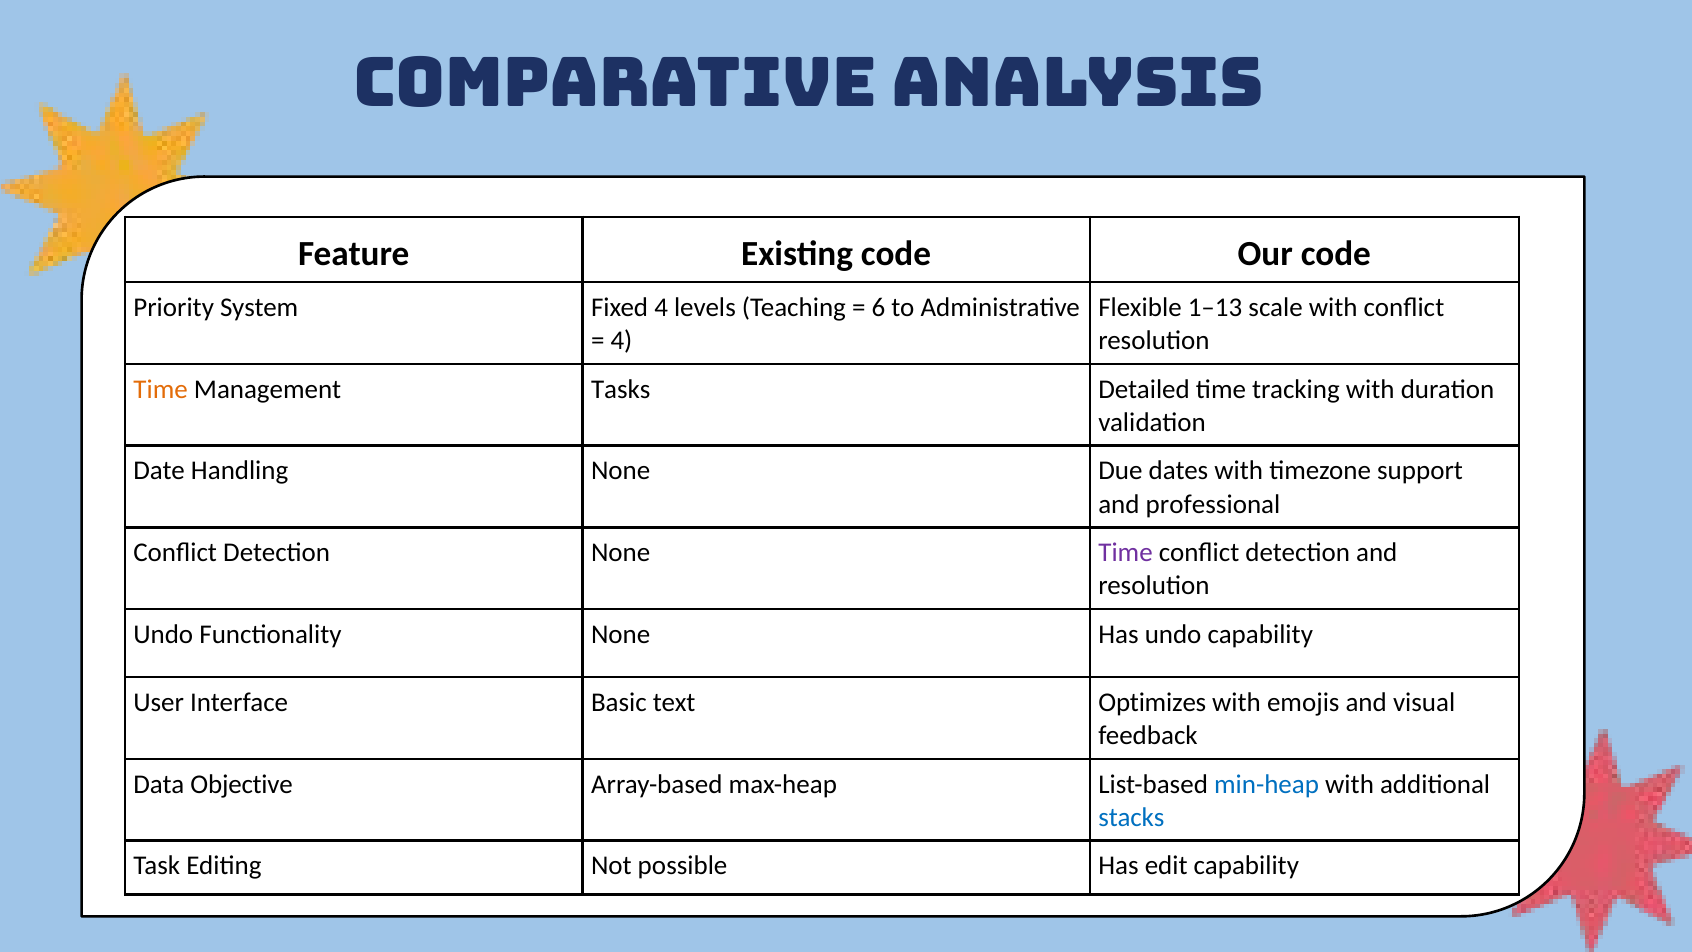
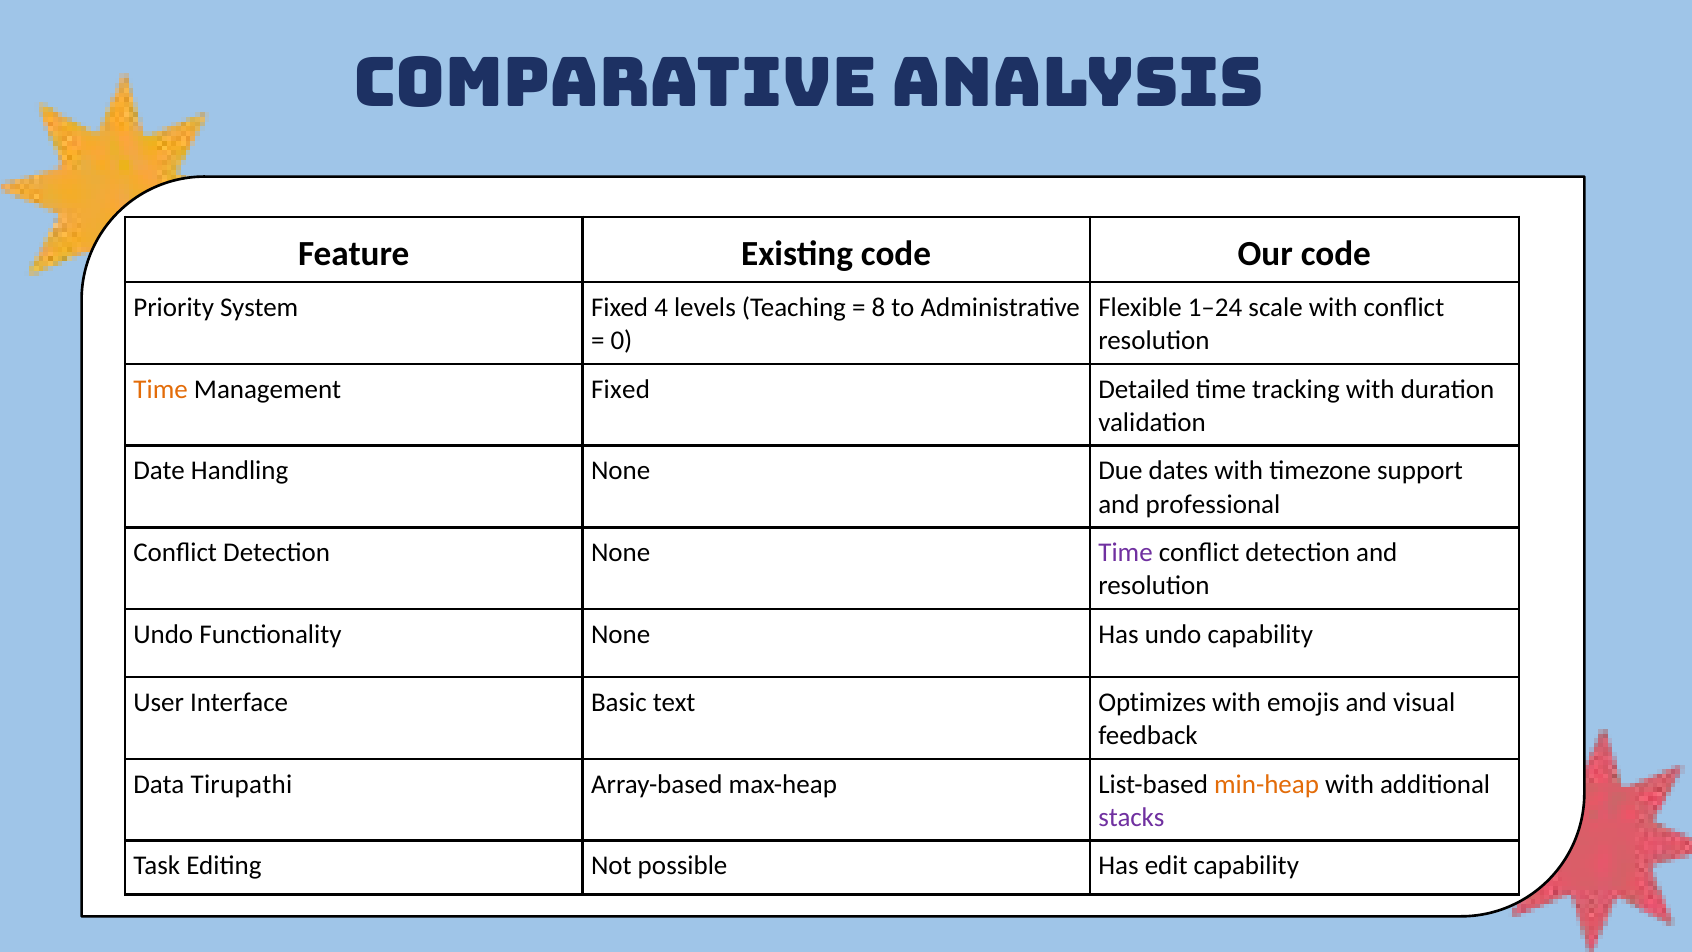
6: 6 -> 8 (878, 307)
1–13: 1–13 -> 1–24 (1215, 307)
4: 4 -> 0 (621, 341)
Management Tasks: Tasks -> Fixed (621, 389)
Objective: Objective -> Tirupathi (241, 784)
min-heap colour: blue -> orange (1267, 784)
stacks colour: blue -> purple (1131, 817)
